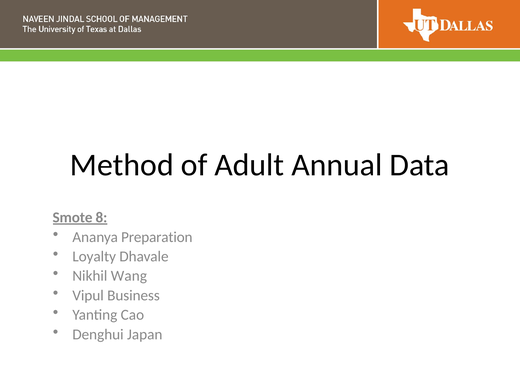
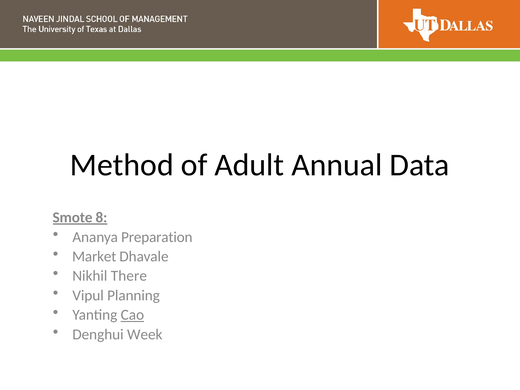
Loyalty: Loyalty -> Market (94, 256)
Wang: Wang -> There (129, 276)
Business: Business -> Planning (134, 295)
Cao underline: none -> present (132, 315)
Japan: Japan -> Week (145, 334)
